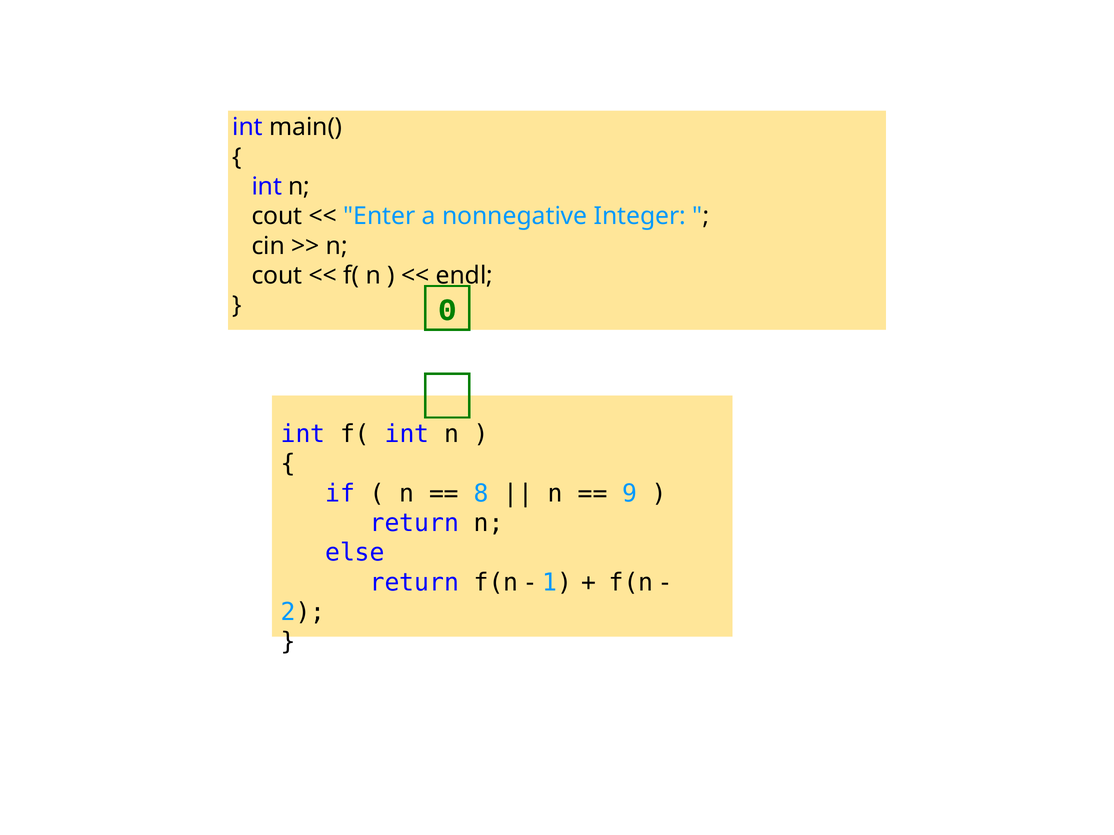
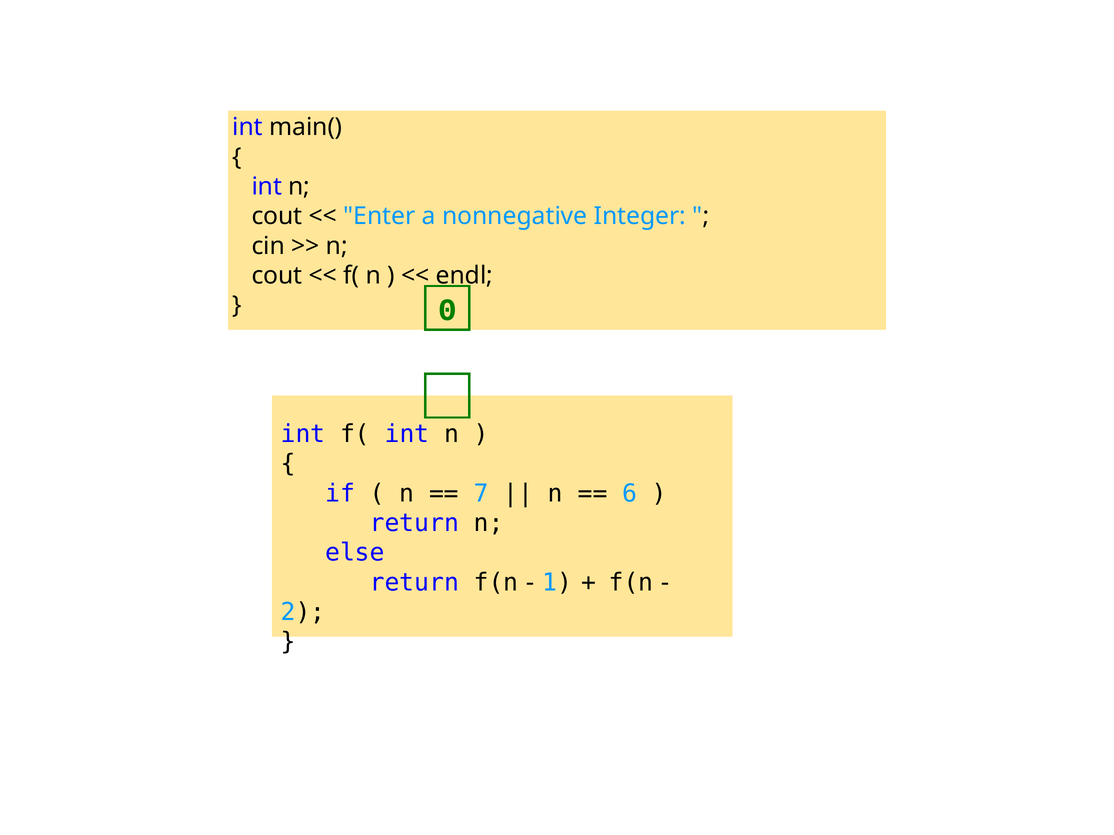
8: 8 -> 7 (481, 494)
9: 9 -> 6 (630, 494)
